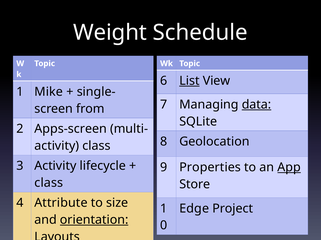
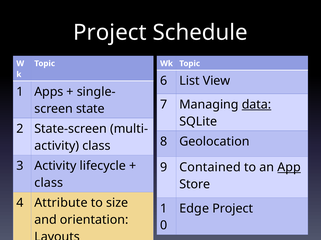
Weight: Weight -> Project (110, 33)
List underline: present -> none (189, 81)
Mike: Mike -> Apps (49, 92)
from: from -> state (90, 109)
Apps-screen: Apps-screen -> State-screen (71, 129)
Properties: Properties -> Contained (210, 168)
orientation underline: present -> none (94, 220)
